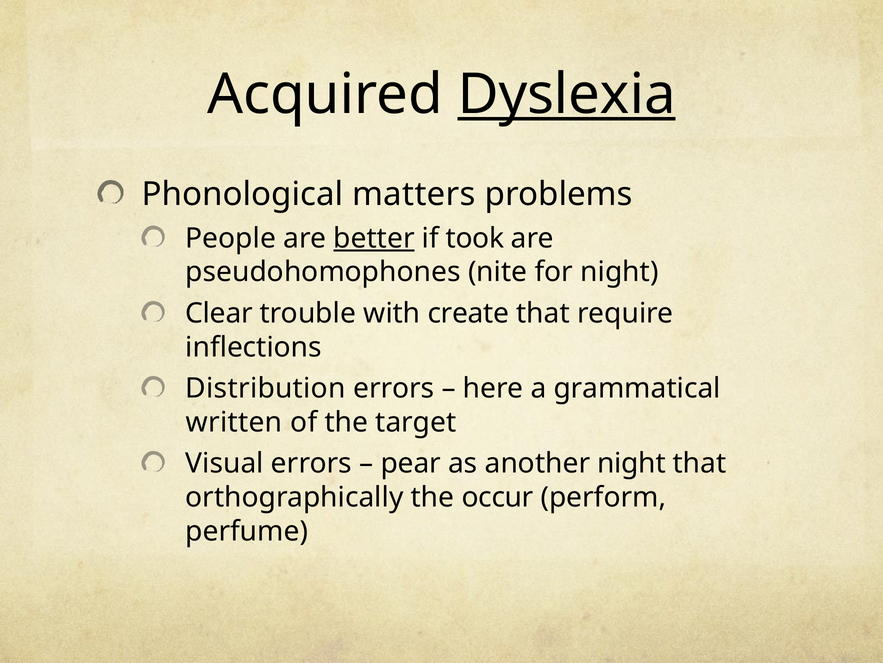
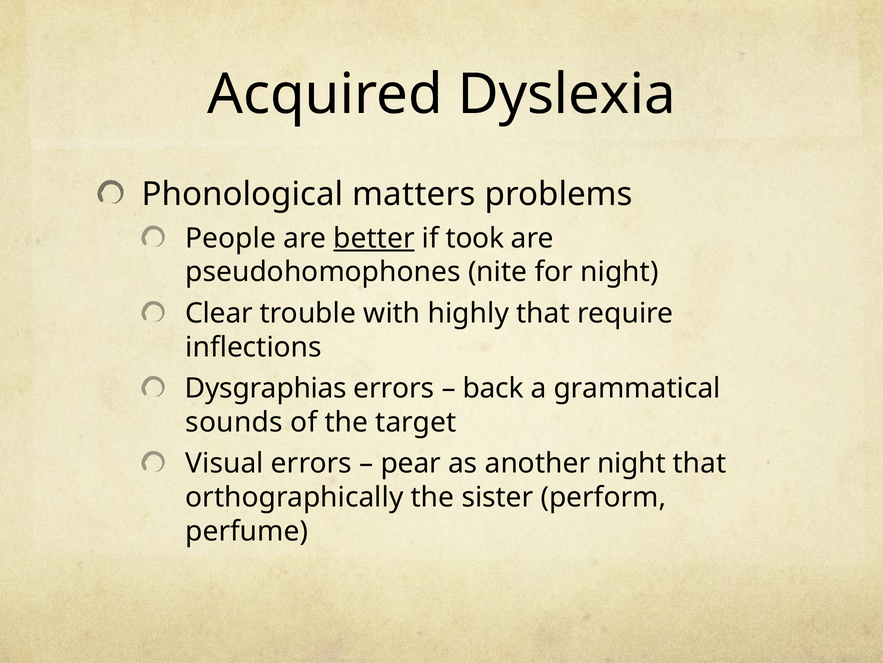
Dyslexia underline: present -> none (567, 94)
create: create -> highly (468, 313)
Distribution: Distribution -> Dysgraphias (266, 388)
here: here -> back (493, 388)
written: written -> sounds (234, 422)
occur: occur -> sister (497, 497)
